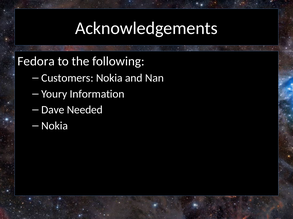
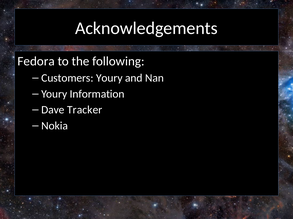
Customers Nokia: Nokia -> Youry (109, 78)
Needed: Needed -> Tracker (85, 110)
